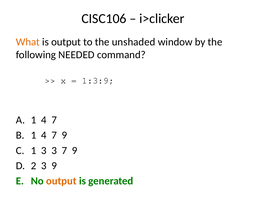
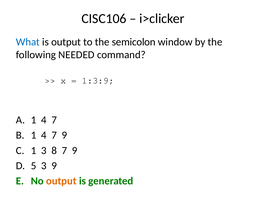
What colour: orange -> blue (28, 42)
unshaded: unshaded -> semicolon (134, 42)
3 3: 3 -> 8 (54, 150)
2: 2 -> 5 (34, 165)
